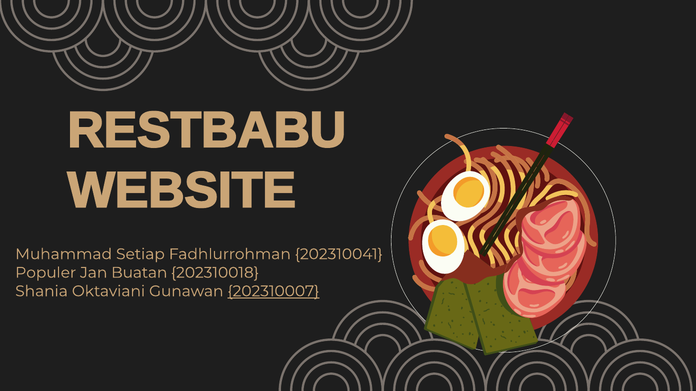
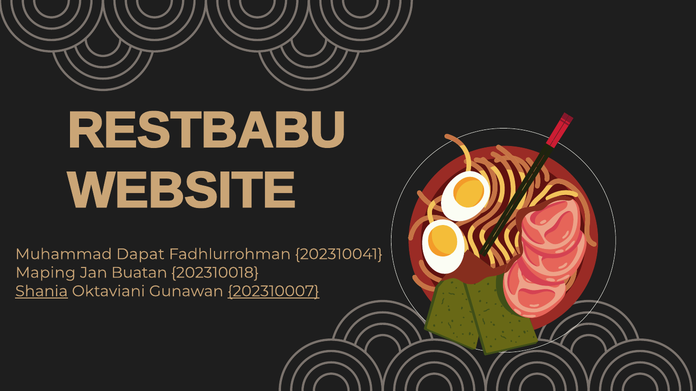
Setiap: Setiap -> Dapat (140, 254)
Populer: Populer -> Maping (46, 273)
Shania underline: none -> present (42, 292)
